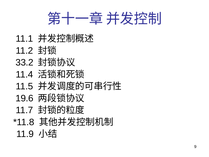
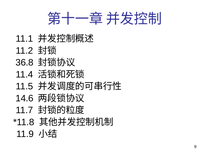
33.2: 33.2 -> 36.8 (25, 62)
19.6: 19.6 -> 14.6 (25, 98)
